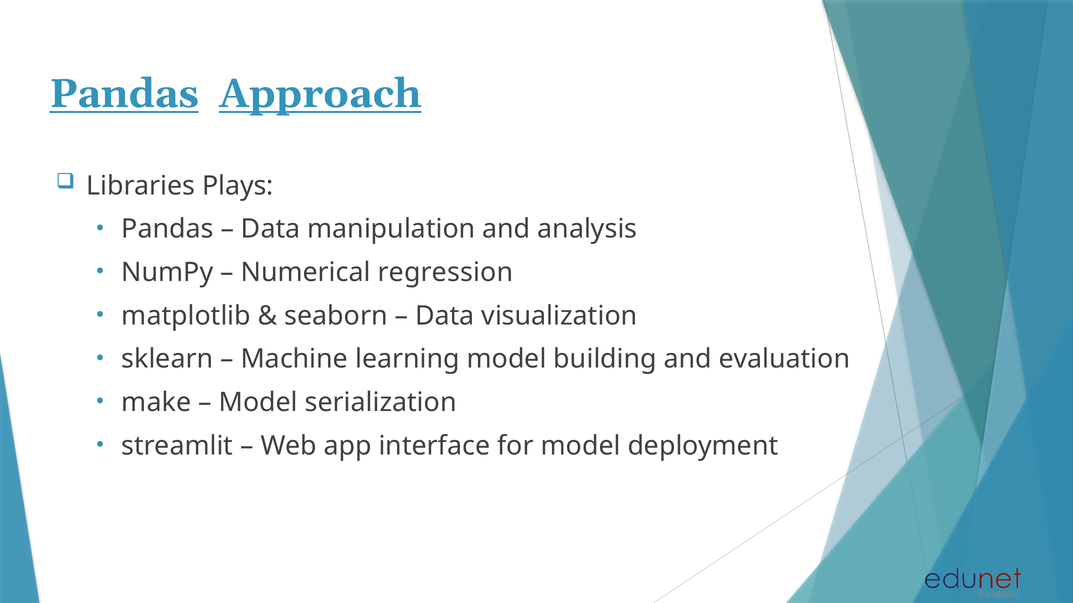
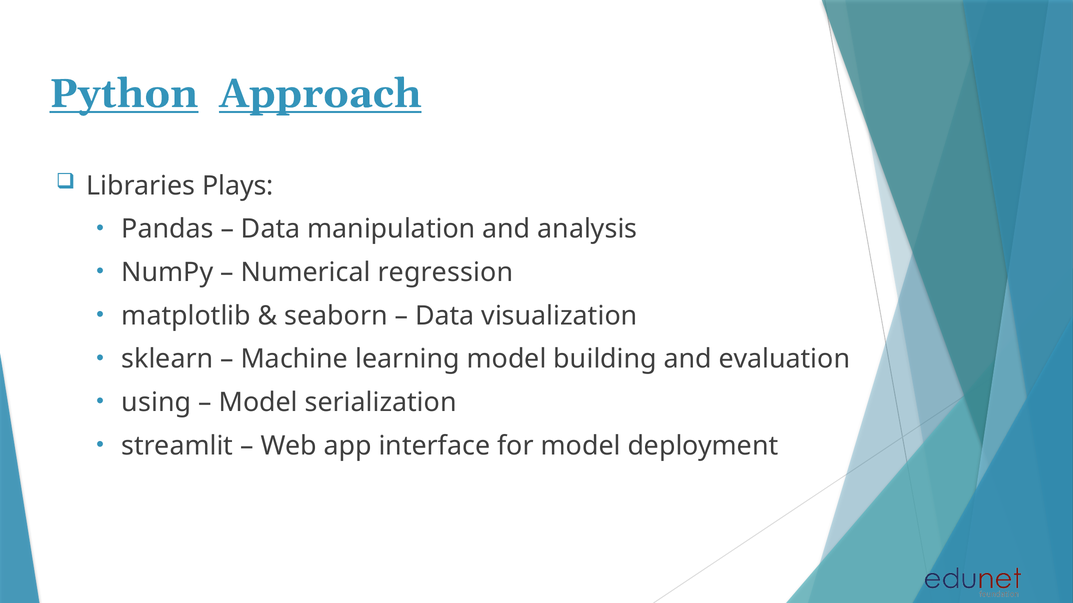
Pandas: Pandas -> Python (124, 94)
make: make -> using (156, 403)
